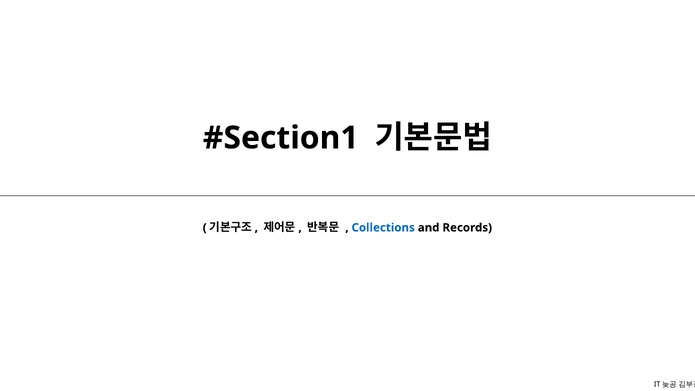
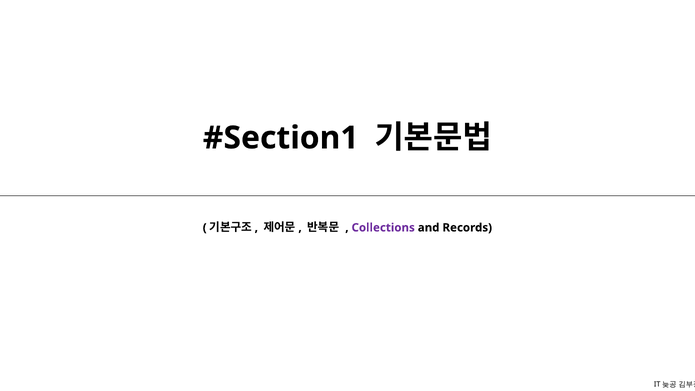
Collections colour: blue -> purple (383, 228)
